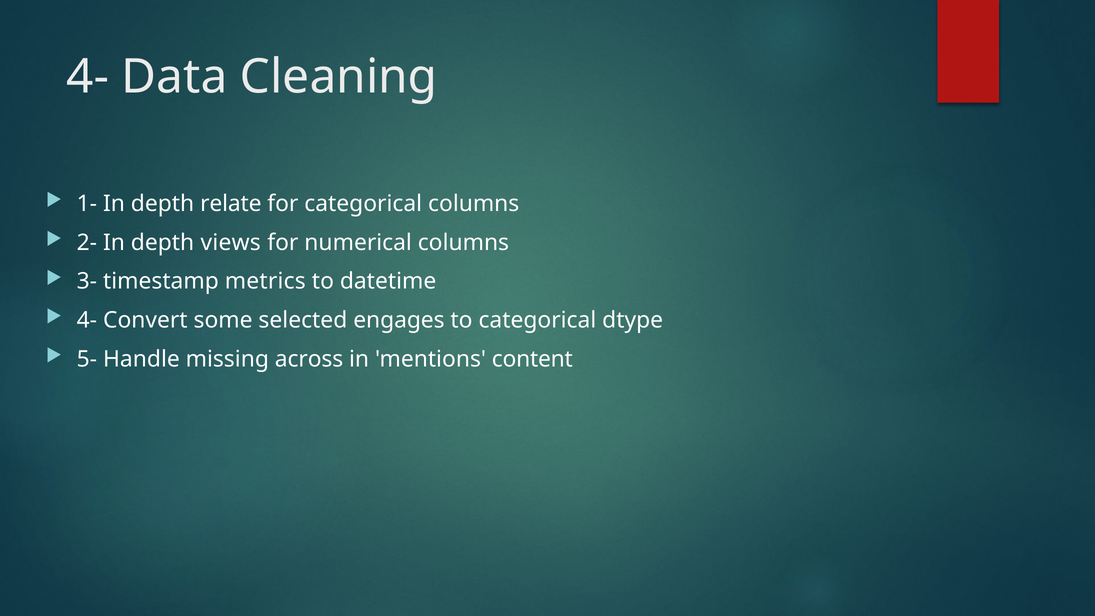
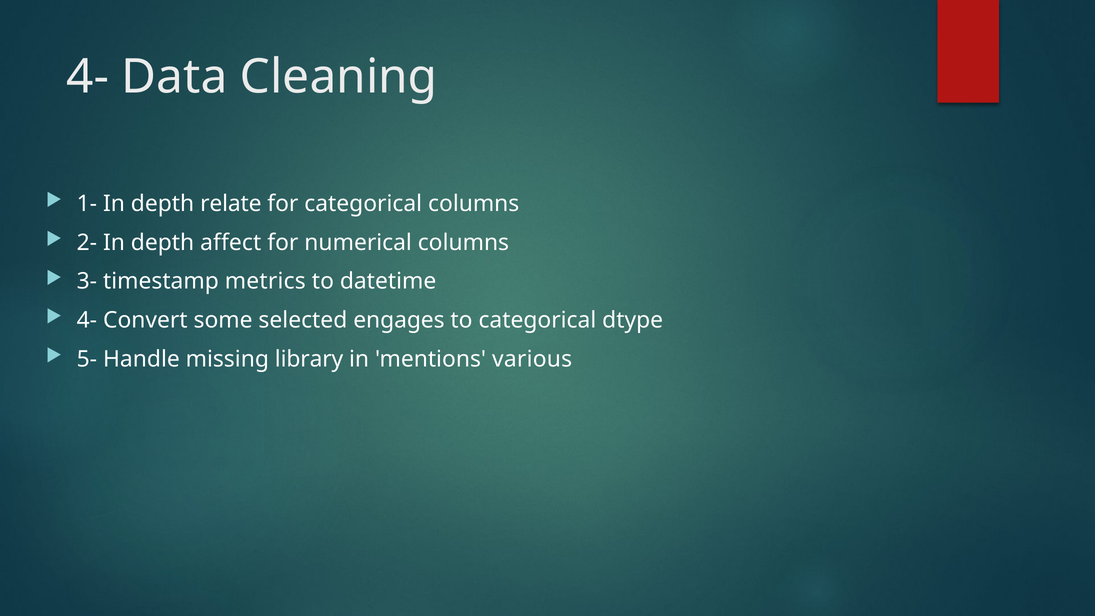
views: views -> affect (231, 243)
across: across -> library (309, 359)
content: content -> various (532, 359)
